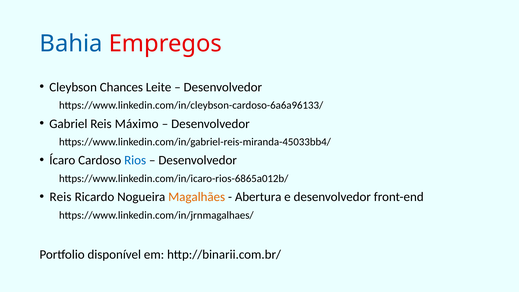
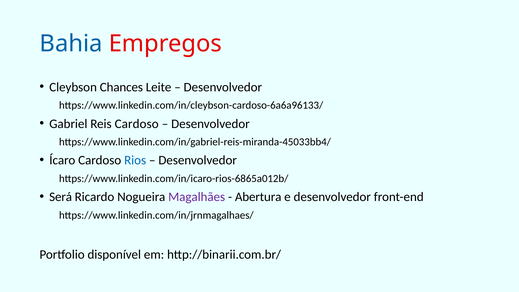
Reis Máximo: Máximo -> Cardoso (137, 124)
Reis: Reis -> Será (61, 197)
Magalhães colour: orange -> purple (197, 197)
